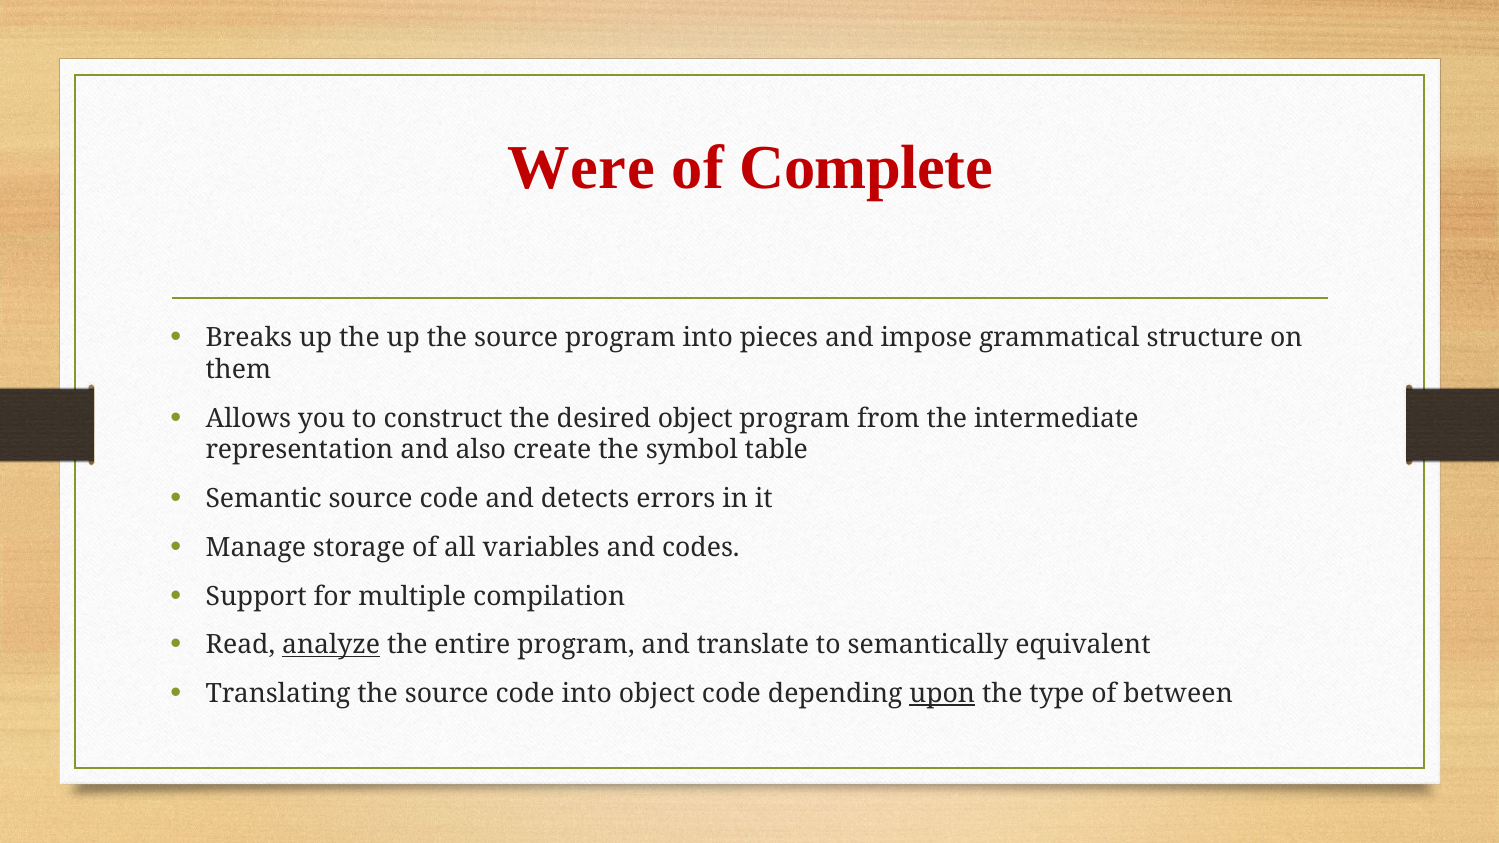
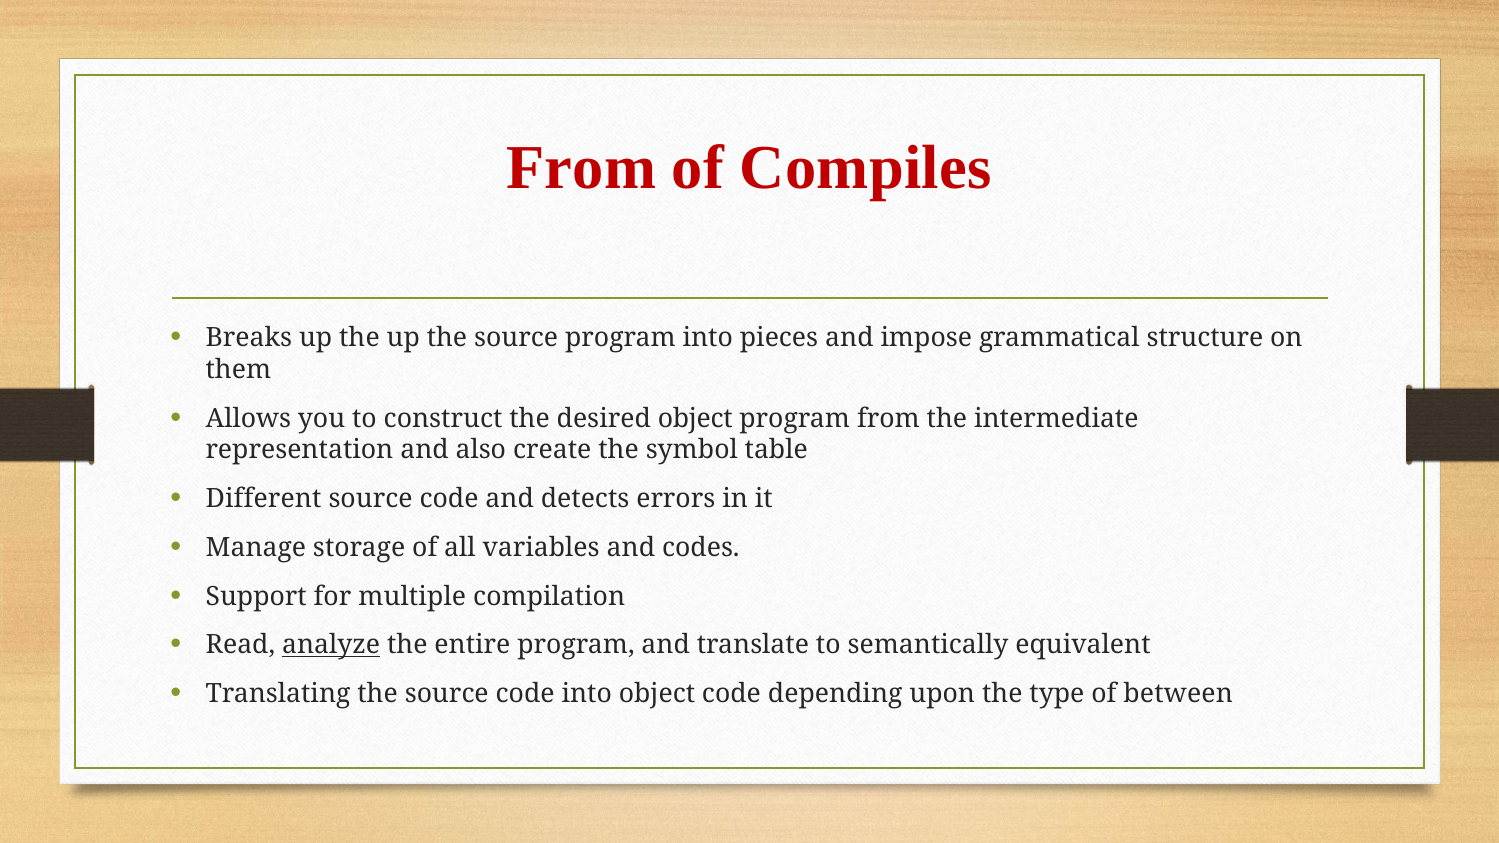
Were: Were -> From (581, 168)
Complete: Complete -> Compiles (866, 168)
Semantic: Semantic -> Different (264, 499)
upon underline: present -> none (942, 694)
